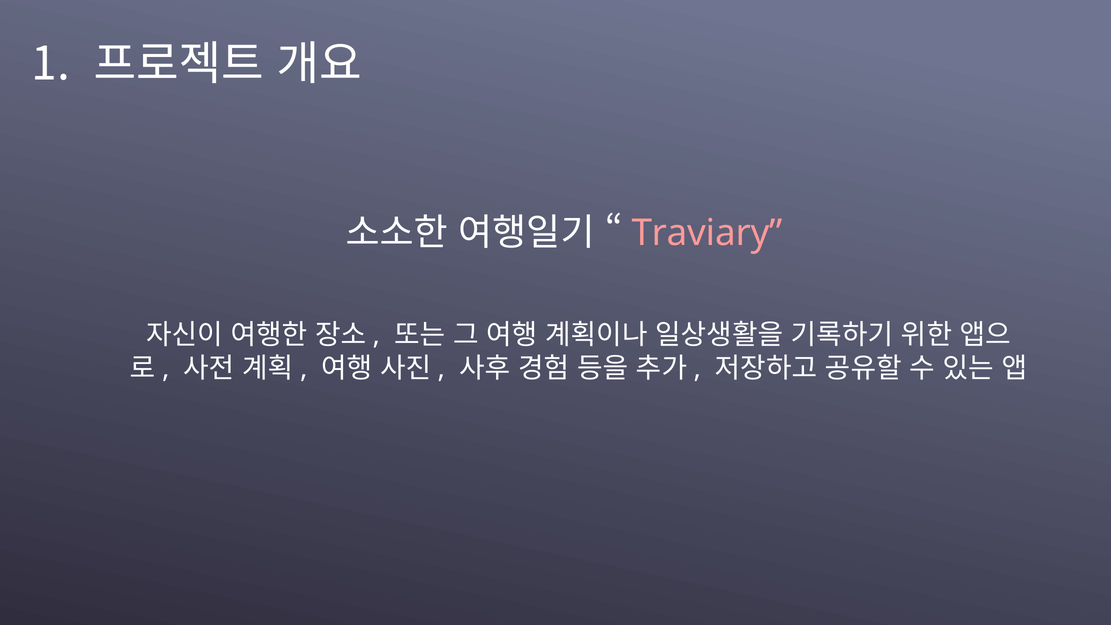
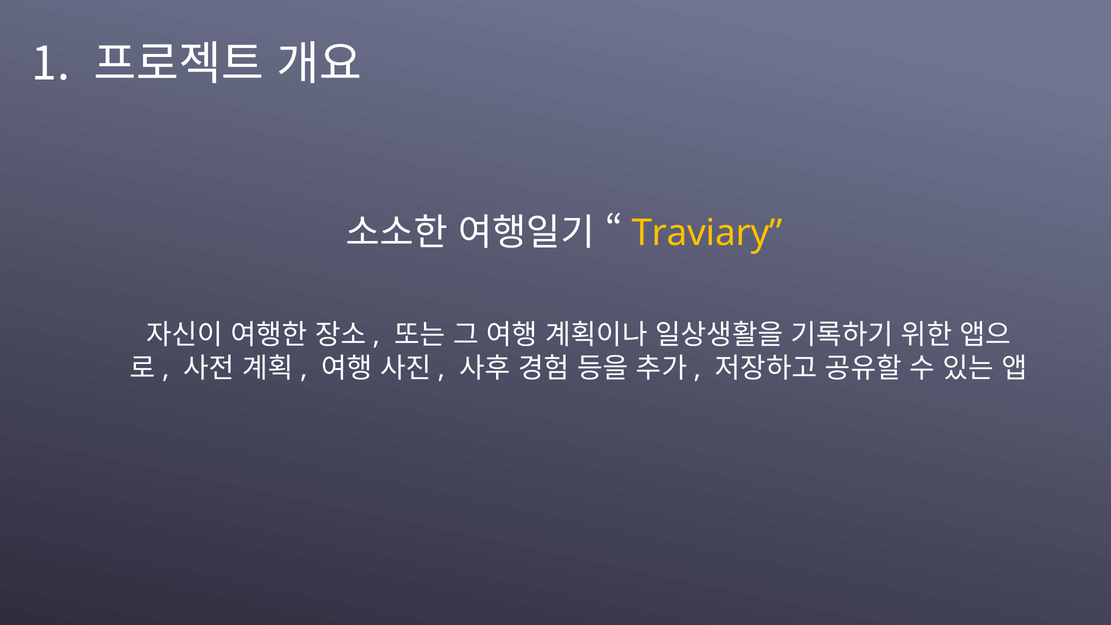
Traviary colour: pink -> yellow (707, 233)
